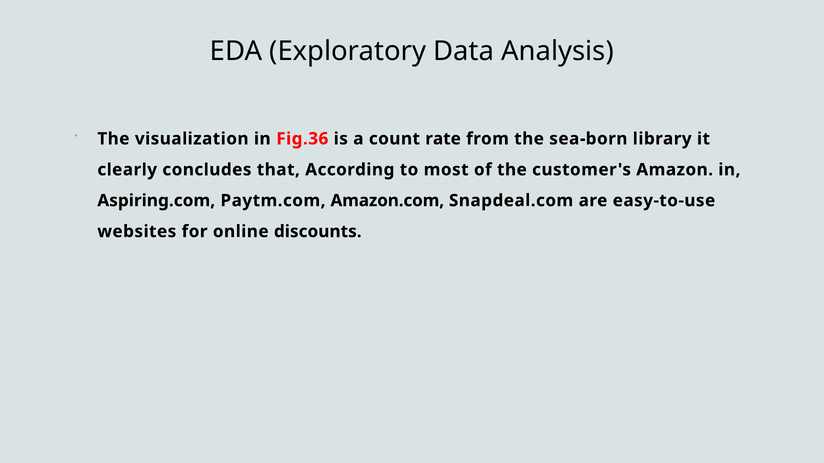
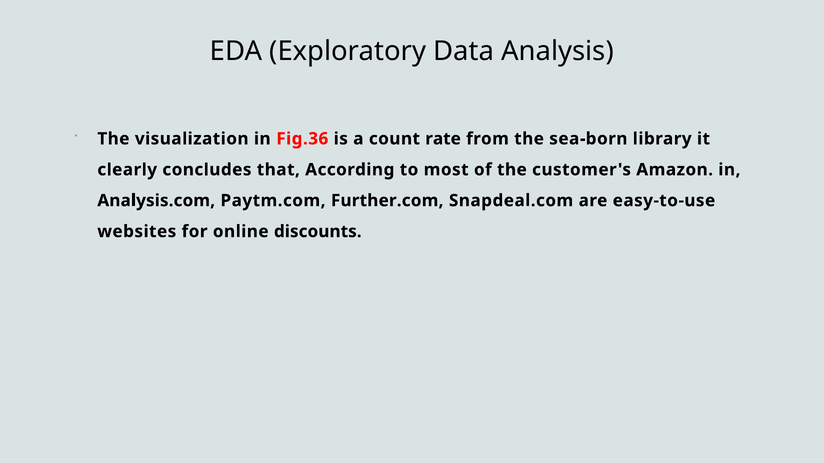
Aspiring.com: Aspiring.com -> Analysis.com (156, 201)
Amazon.com: Amazon.com -> Further.com (387, 201)
